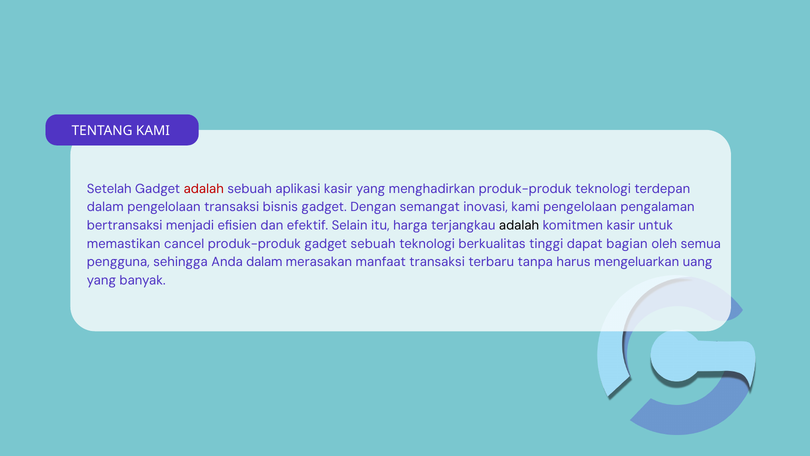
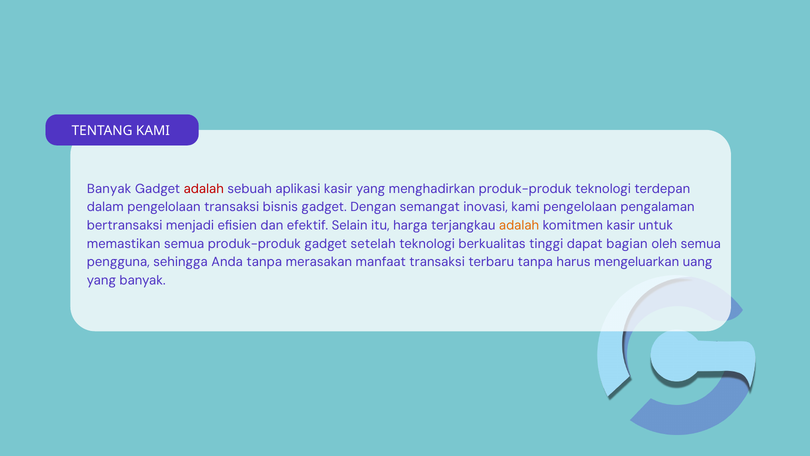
Setelah: Setelah -> Banyak (109, 189)
adalah colour: black -> orange (519, 225)
memastikan cancel: cancel -> semua (184, 244)
gadget sebuah: sebuah -> setelah (373, 244)
Anda dalam: dalam -> tanpa (264, 262)
